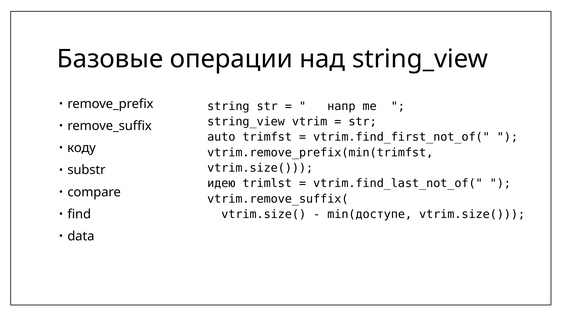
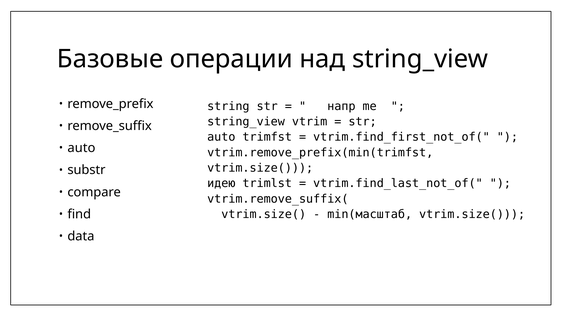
коду: коду -> auto (81, 148)
min(доступе: min(доступе -> min(масштаб (370, 214)
